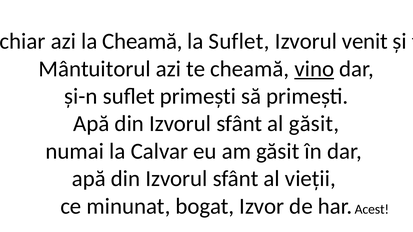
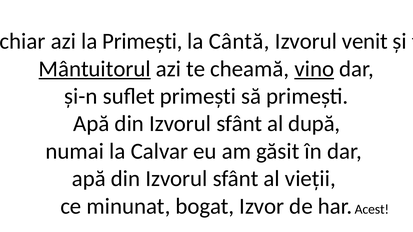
la Cheamă: Cheamă -> Primești (142, 41)
la Suflet: Suflet -> Cântă (239, 41)
Mântuitorul underline: none -> present (95, 69)
al găsit: găsit -> după (314, 124)
